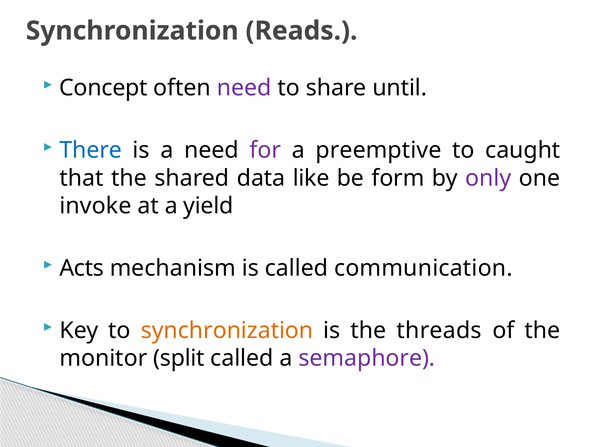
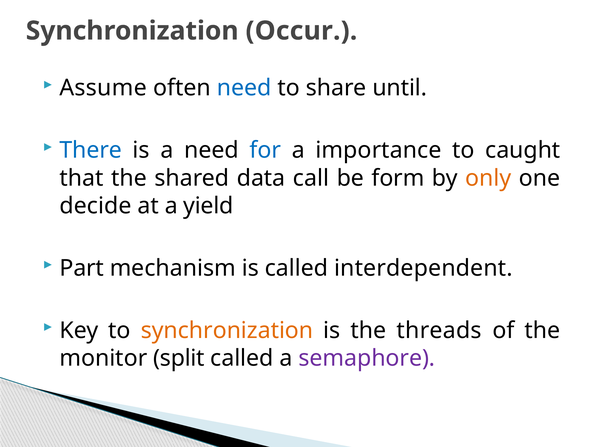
Reads: Reads -> Occur (301, 31)
Concept: Concept -> Assume (103, 88)
need colour: purple -> blue (244, 88)
for colour: purple -> blue (265, 150)
preemptive: preemptive -> importance (378, 150)
like: like -> call (311, 178)
only colour: purple -> orange (488, 178)
invoke: invoke -> decide (95, 206)
Acts: Acts -> Part (82, 268)
communication: communication -> interdependent (423, 268)
